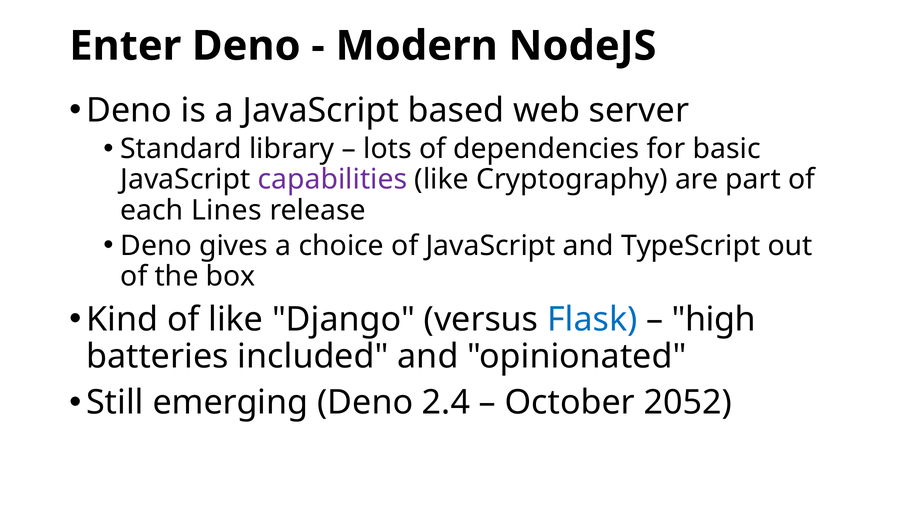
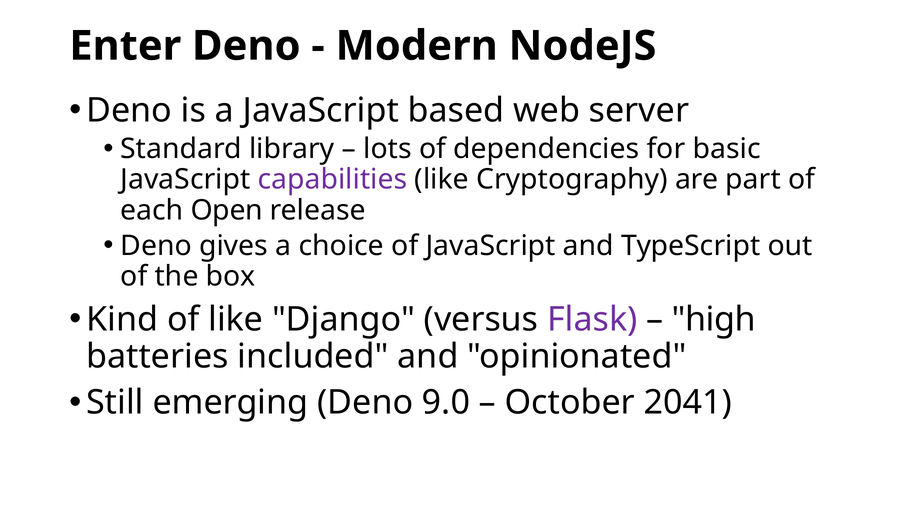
Lines: Lines -> Open (227, 210)
Flask colour: blue -> purple (592, 320)
2.4: 2.4 -> 9.0 (446, 403)
2052: 2052 -> 2041 (688, 403)
